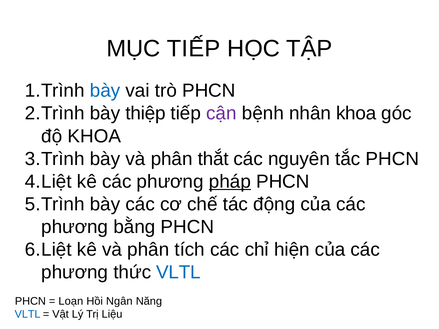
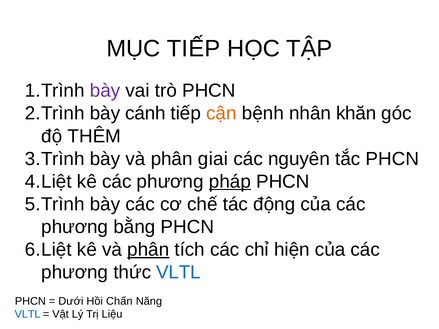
bày colour: blue -> purple (105, 91)
thiệp: thiệp -> cánh (146, 114)
cận colour: purple -> orange (221, 114)
nhân khoa: khoa -> khăn (356, 114)
độ KHOA: KHOA -> THÊM (94, 136)
thắt: thắt -> giai (213, 159)
phân underline: none -> present (148, 250)
Loạn: Loạn -> Dưới (71, 301)
Ngân: Ngân -> Chấn (119, 301)
